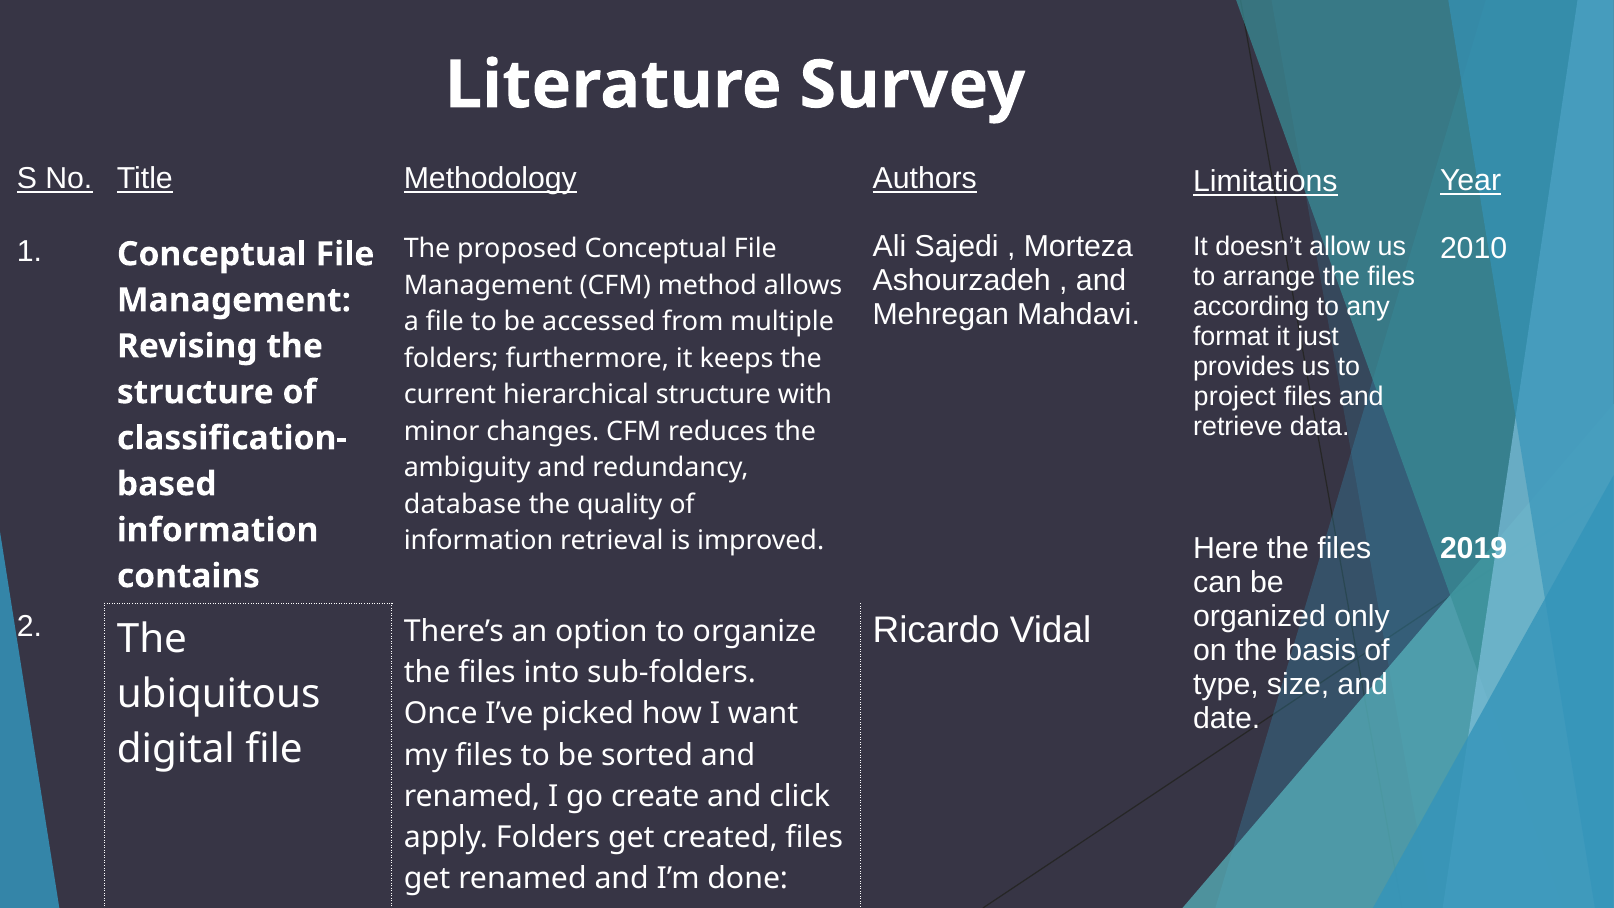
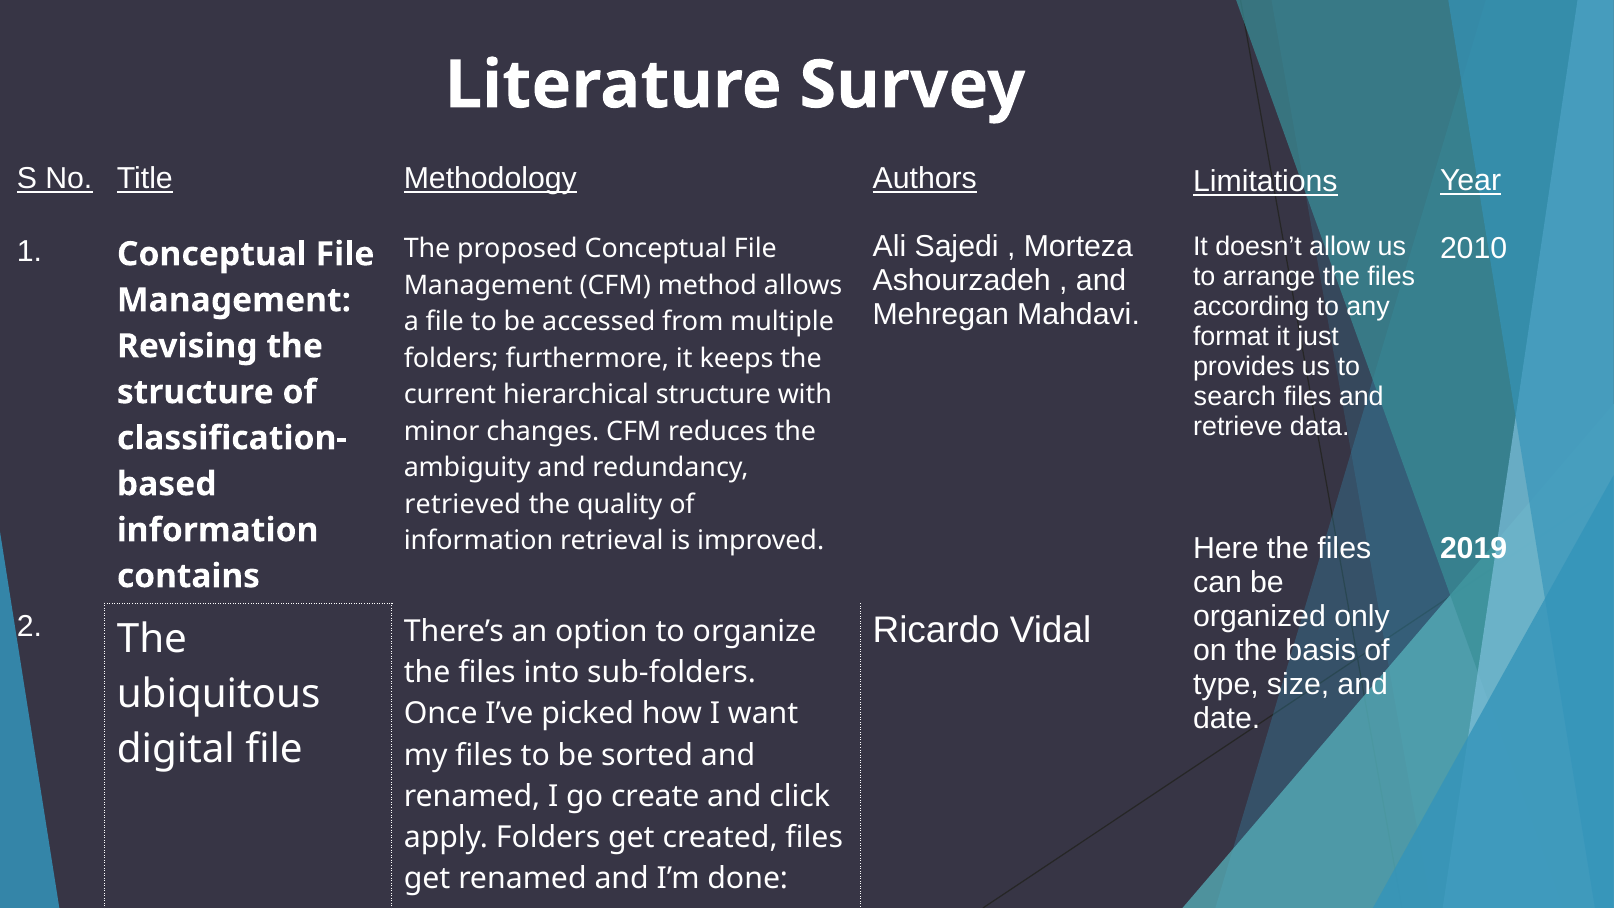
project: project -> search (1235, 396)
database: database -> retrieved (463, 504)
